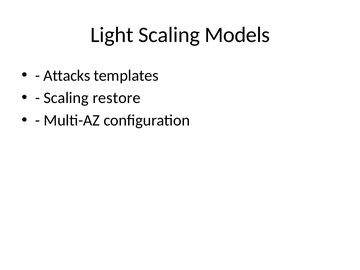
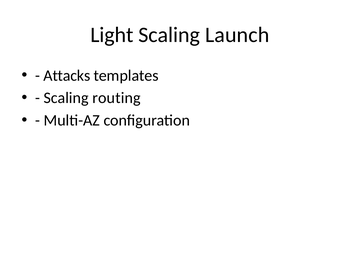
Models: Models -> Launch (237, 35)
restore: restore -> routing (117, 98)
